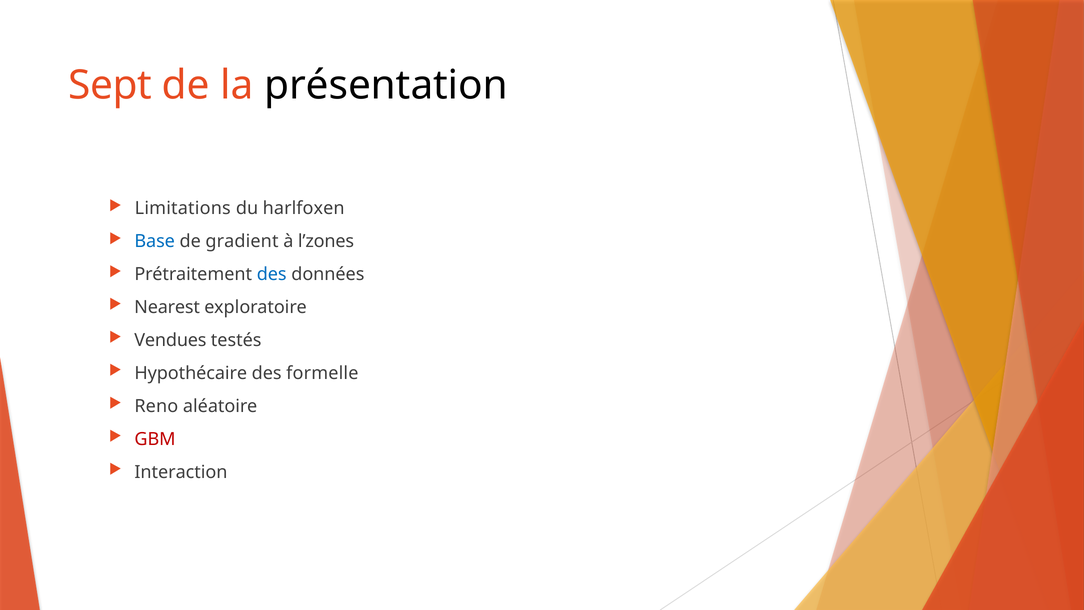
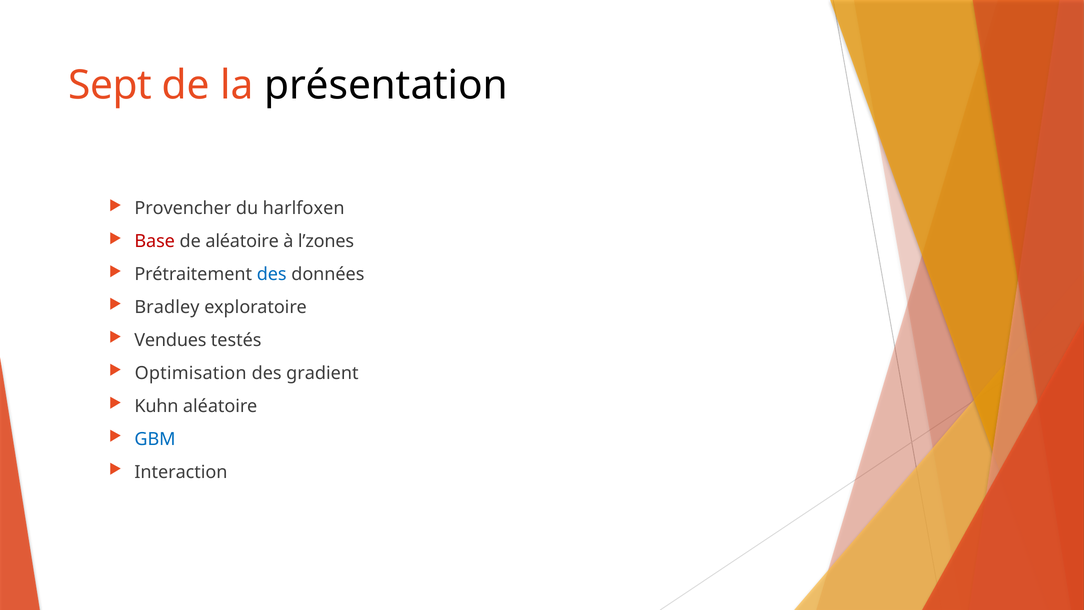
Limitations: Limitations -> Provencher (183, 208)
Base colour: blue -> red (155, 241)
de gradient: gradient -> aléatoire (242, 241)
Nearest: Nearest -> Bradley (167, 307)
Hypothécaire: Hypothécaire -> Optimisation (191, 373)
formelle: formelle -> gradient (322, 373)
Reno: Reno -> Kuhn (156, 406)
GBM colour: red -> blue (155, 439)
